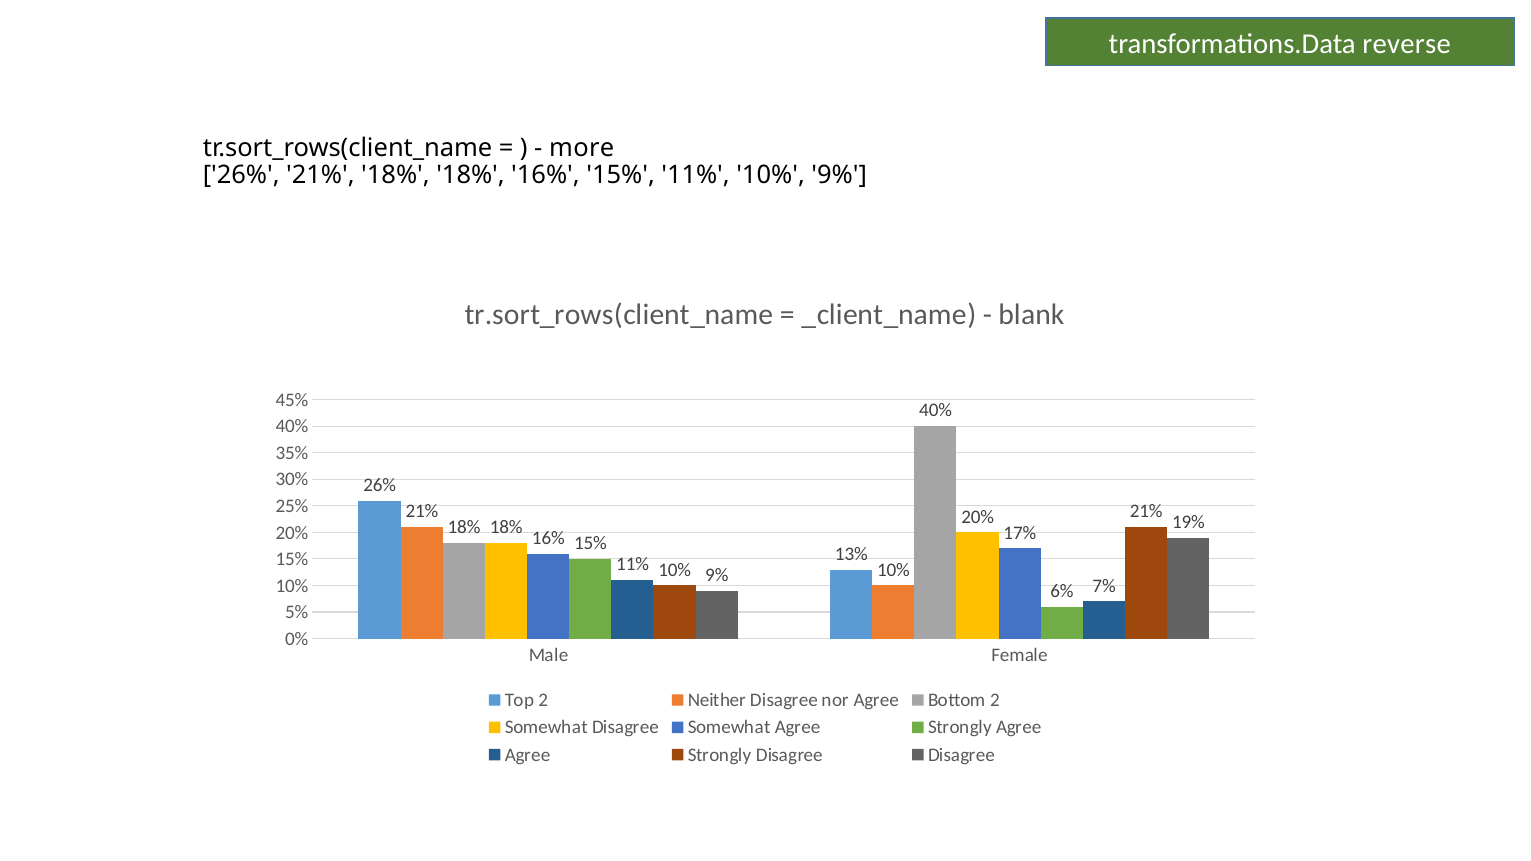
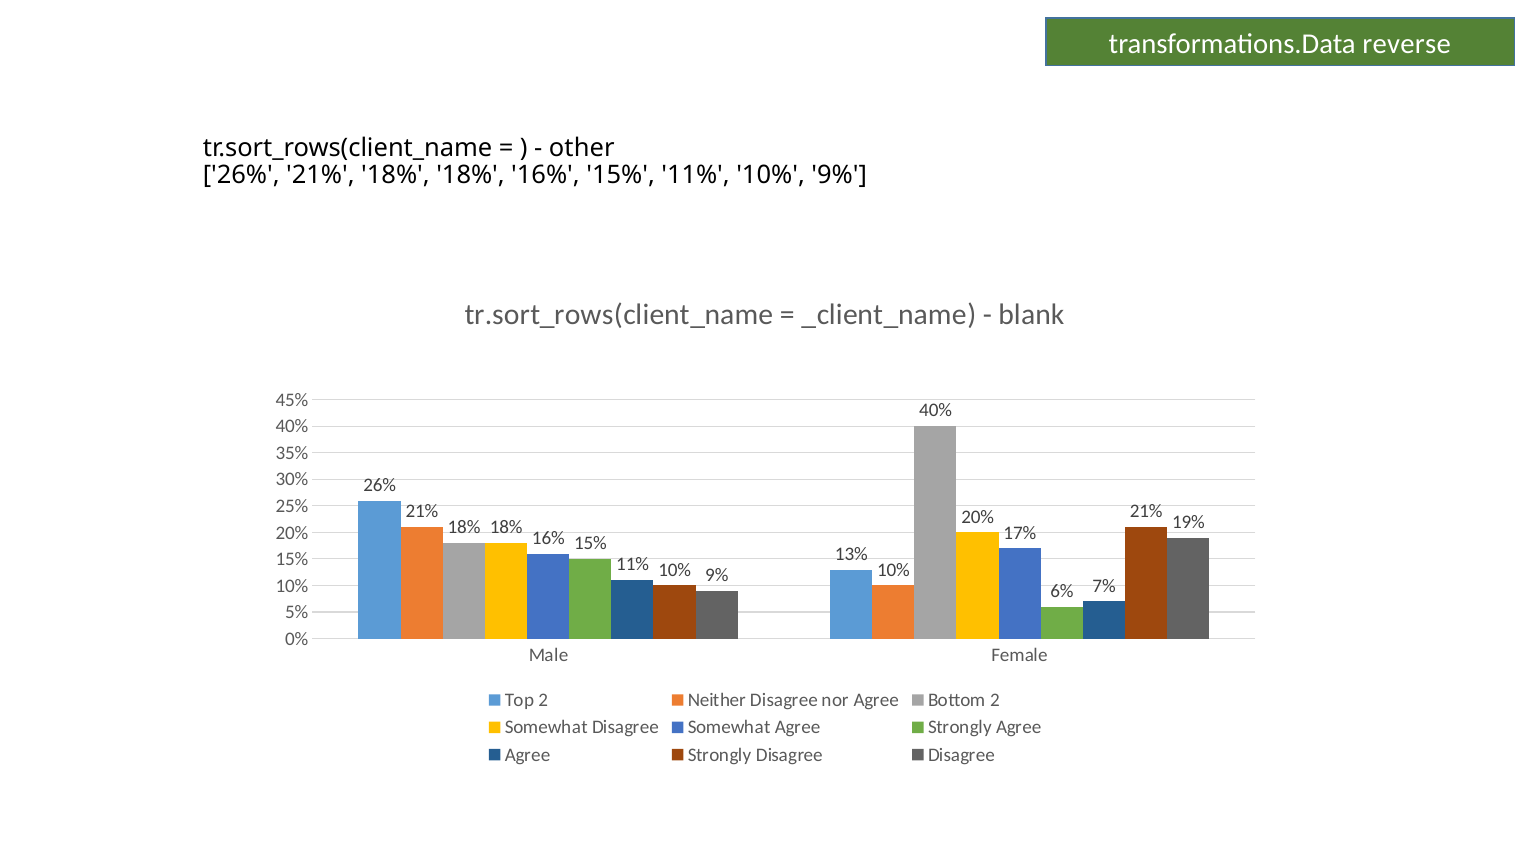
more: more -> other (582, 148)
